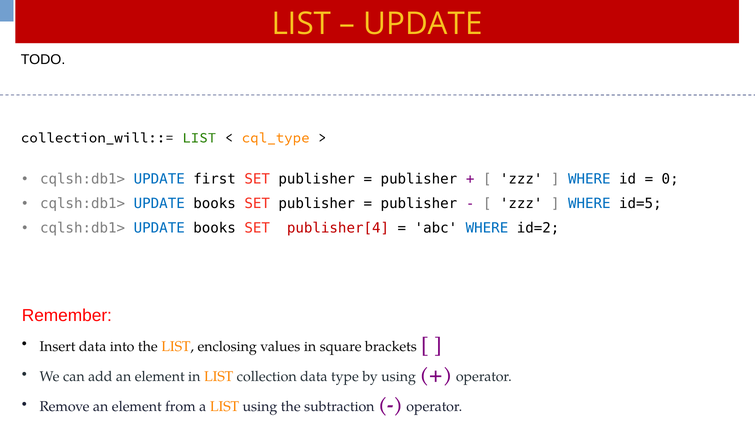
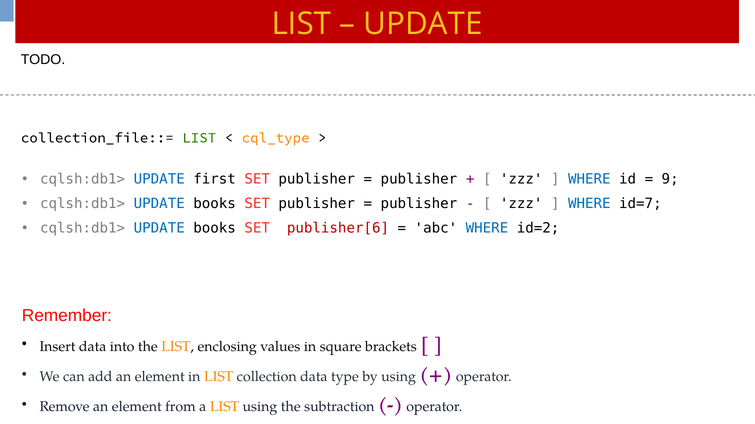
collection_will::=: collection_will::= -> collection_file::= (97, 138)
0: 0 -> 9 (670, 179)
id=5: id=5 -> id=7 (640, 204)
publisher[4: publisher[4 -> publisher[6 (338, 228)
